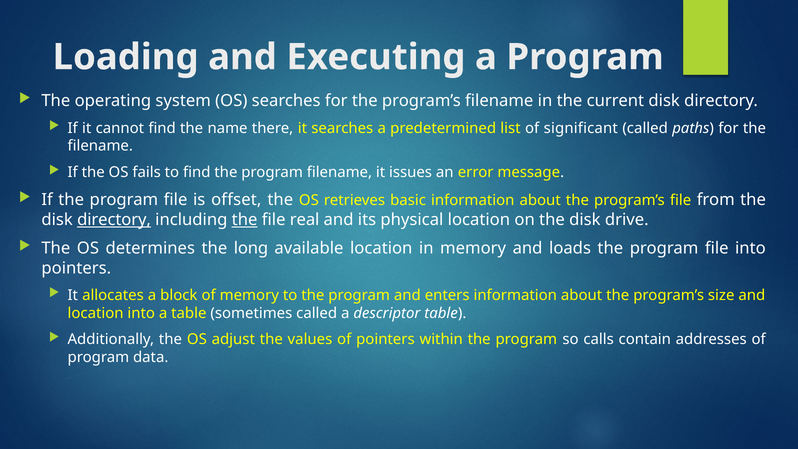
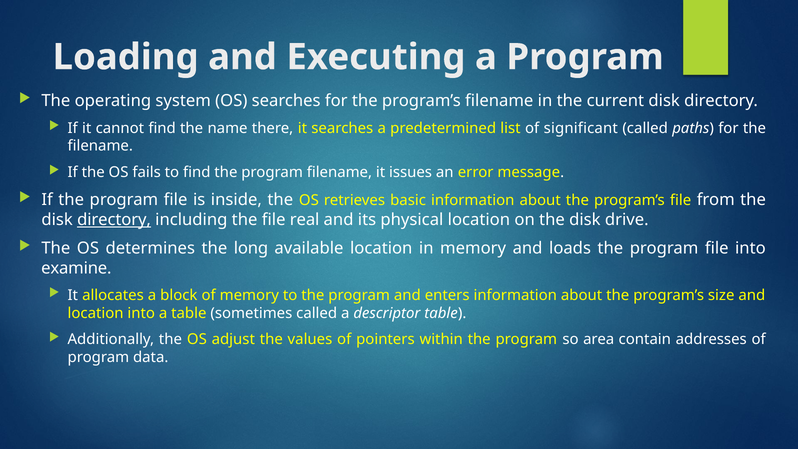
offset: offset -> inside (236, 200)
the underline: present -> none (245, 220)
pointers: pointers -> examine (76, 268)
calls: calls -> area (599, 339)
